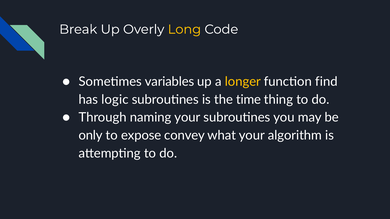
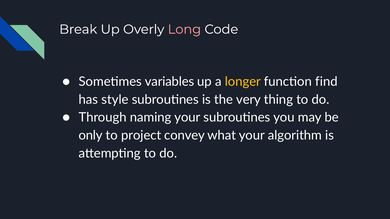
Long colour: yellow -> pink (184, 29)
logic: logic -> style (115, 100)
time: time -> very (249, 100)
expose: expose -> project (141, 136)
